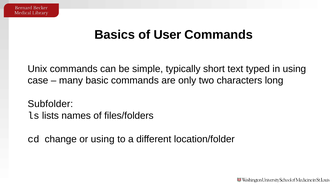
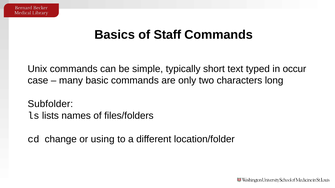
User: User -> Staff (167, 35)
in using: using -> occur (294, 69)
